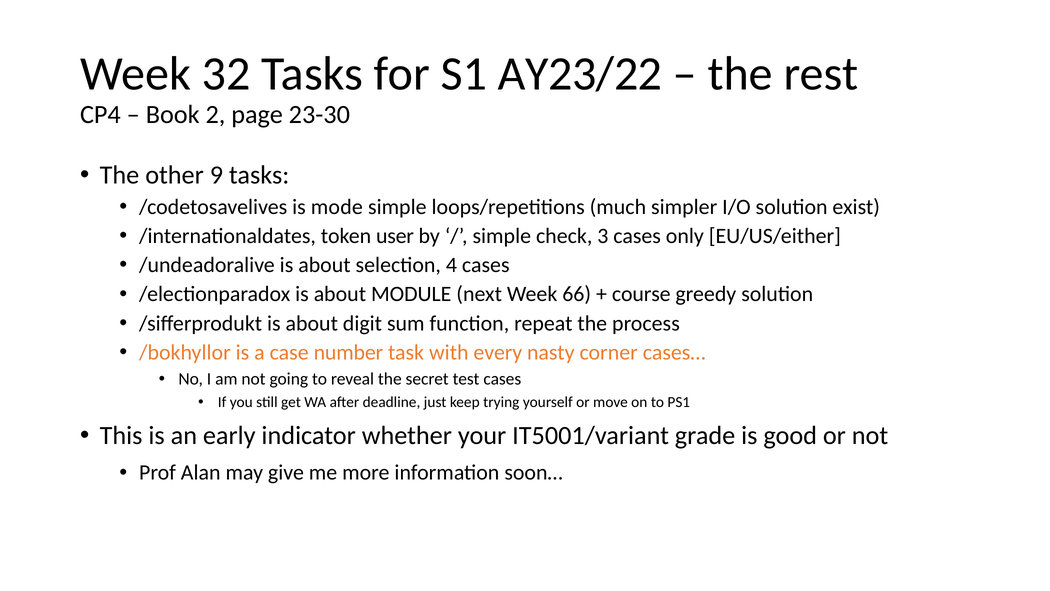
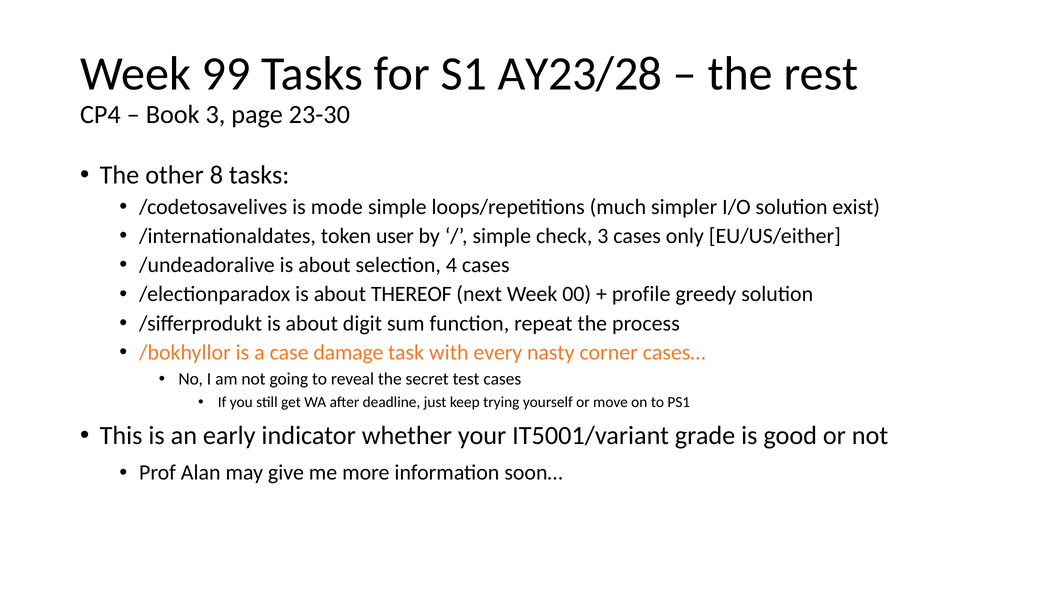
32: 32 -> 99 (226, 74)
AY23/22: AY23/22 -> AY23/28 (580, 74)
Book 2: 2 -> 3 (215, 114)
9: 9 -> 8 (216, 175)
MODULE: MODULE -> THEREOF (411, 294)
66: 66 -> 00 (577, 294)
course: course -> profile (641, 294)
number: number -> damage (348, 352)
